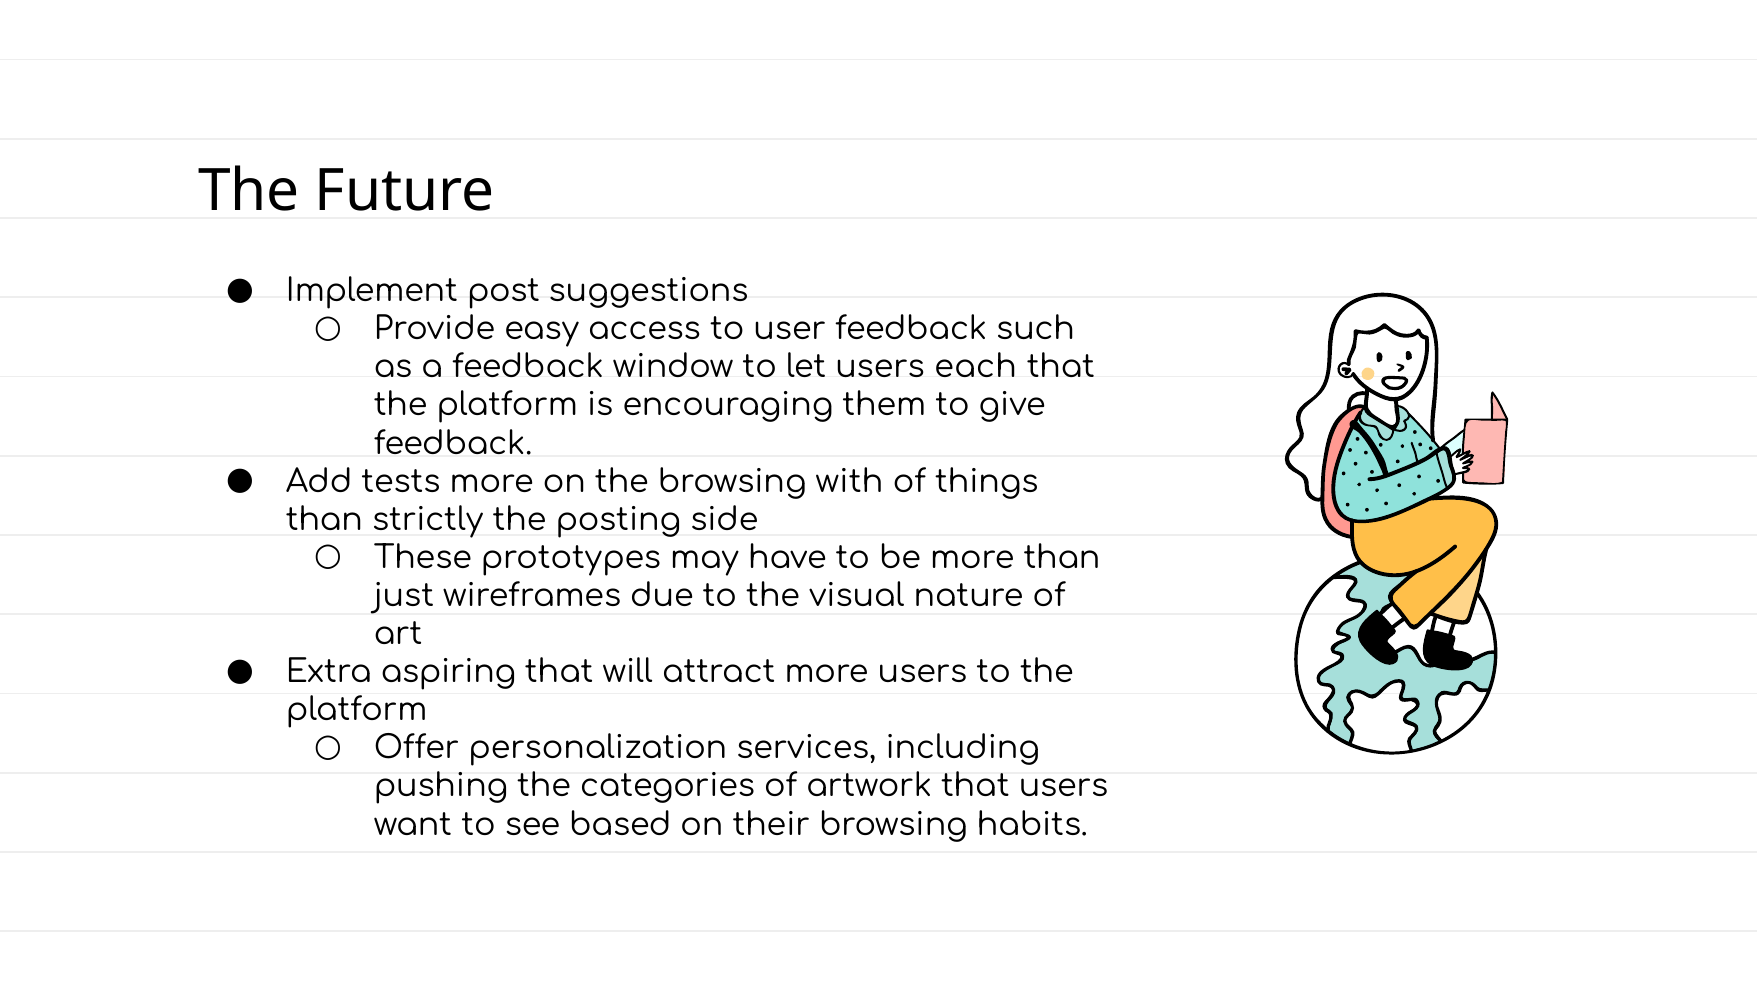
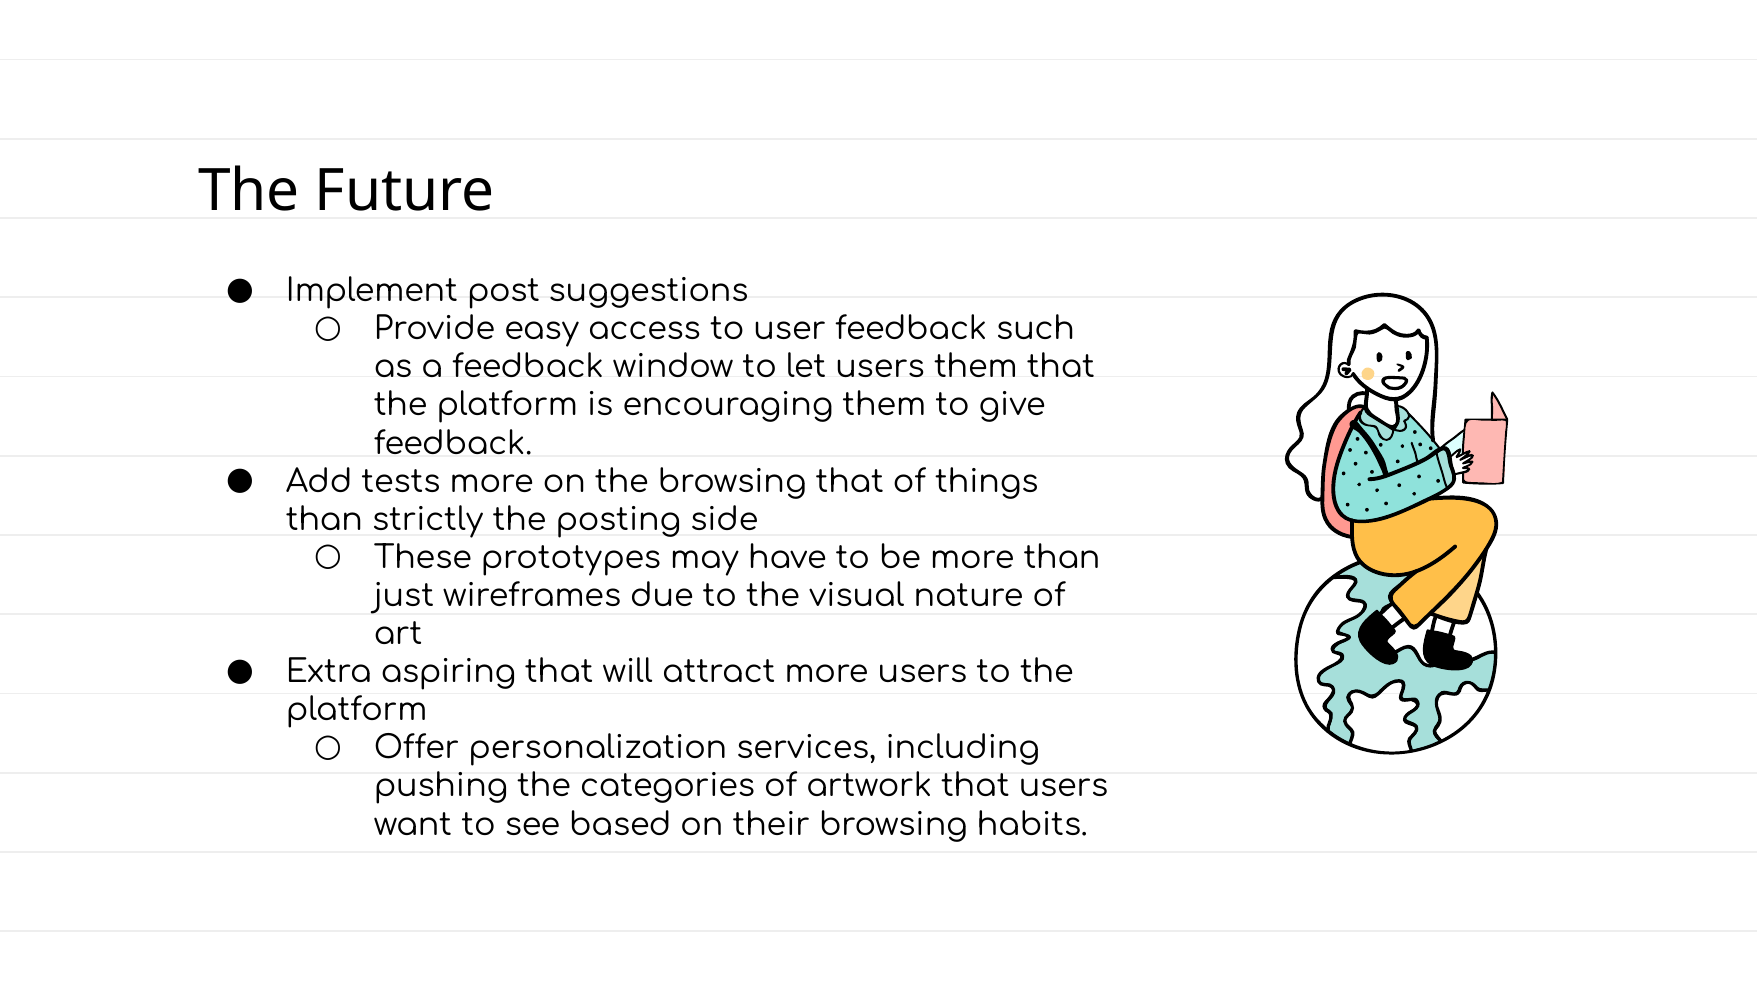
users each: each -> them (976, 367)
browsing with: with -> that (850, 482)
